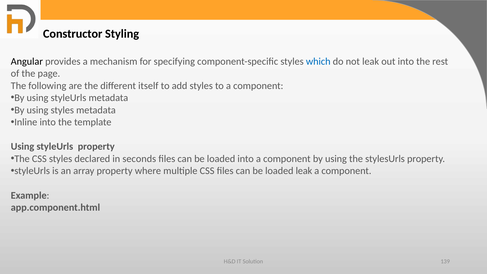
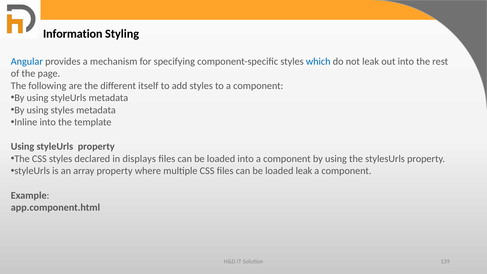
Constructor: Constructor -> Information (73, 34)
Angular colour: black -> blue (27, 61)
seconds: seconds -> displays (139, 159)
